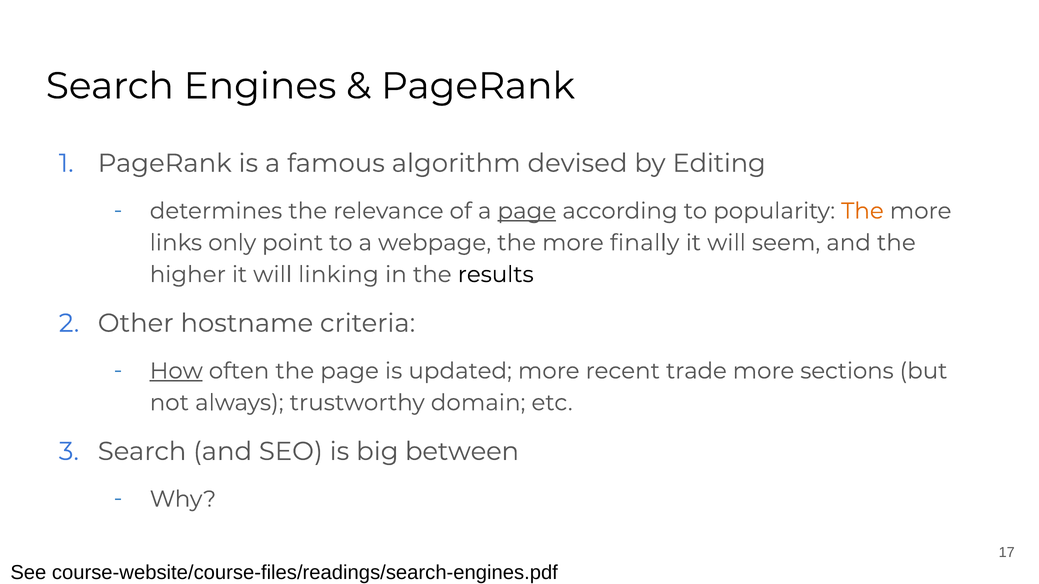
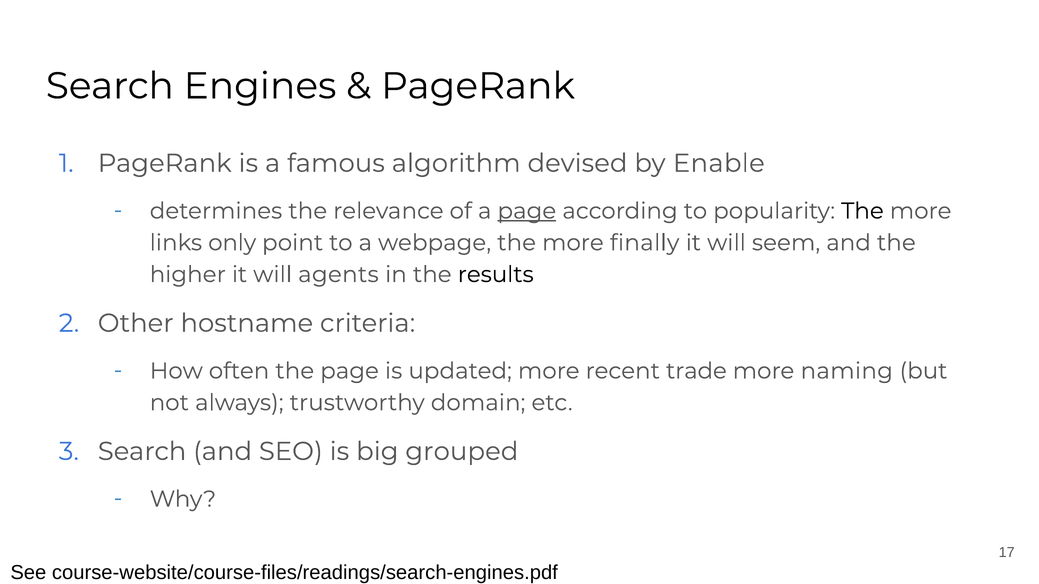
Editing: Editing -> Enable (719, 163)
The colour: orange -> black (862, 211)
linking: linking -> agents (338, 275)
How underline: present -> none (176, 371)
sections: sections -> naming (847, 371)
between: between -> grouped (462, 452)
